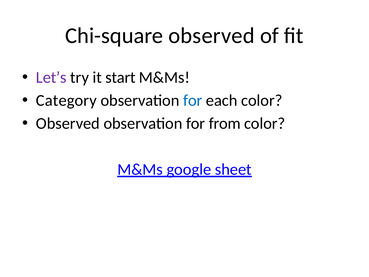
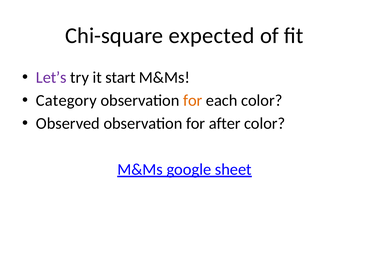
Chi-square observed: observed -> expected (212, 36)
for colour: blue -> orange (193, 100)
from: from -> after (225, 123)
